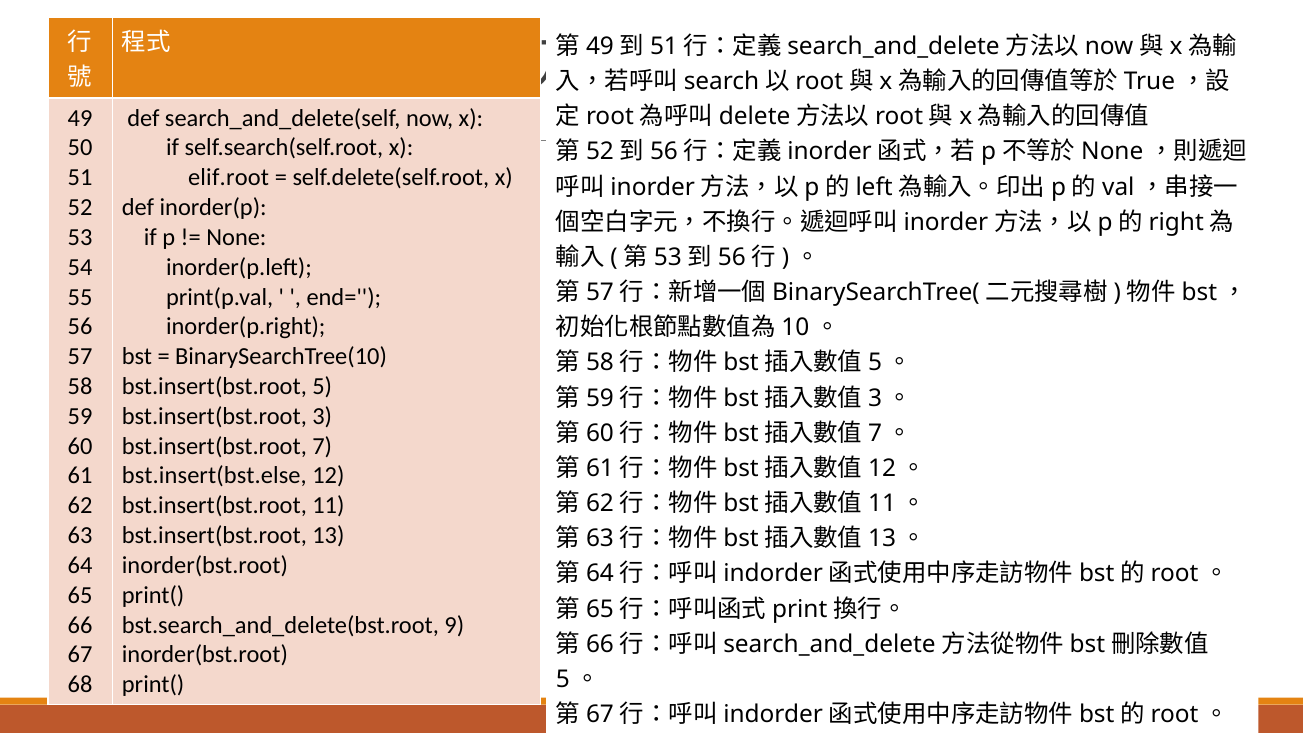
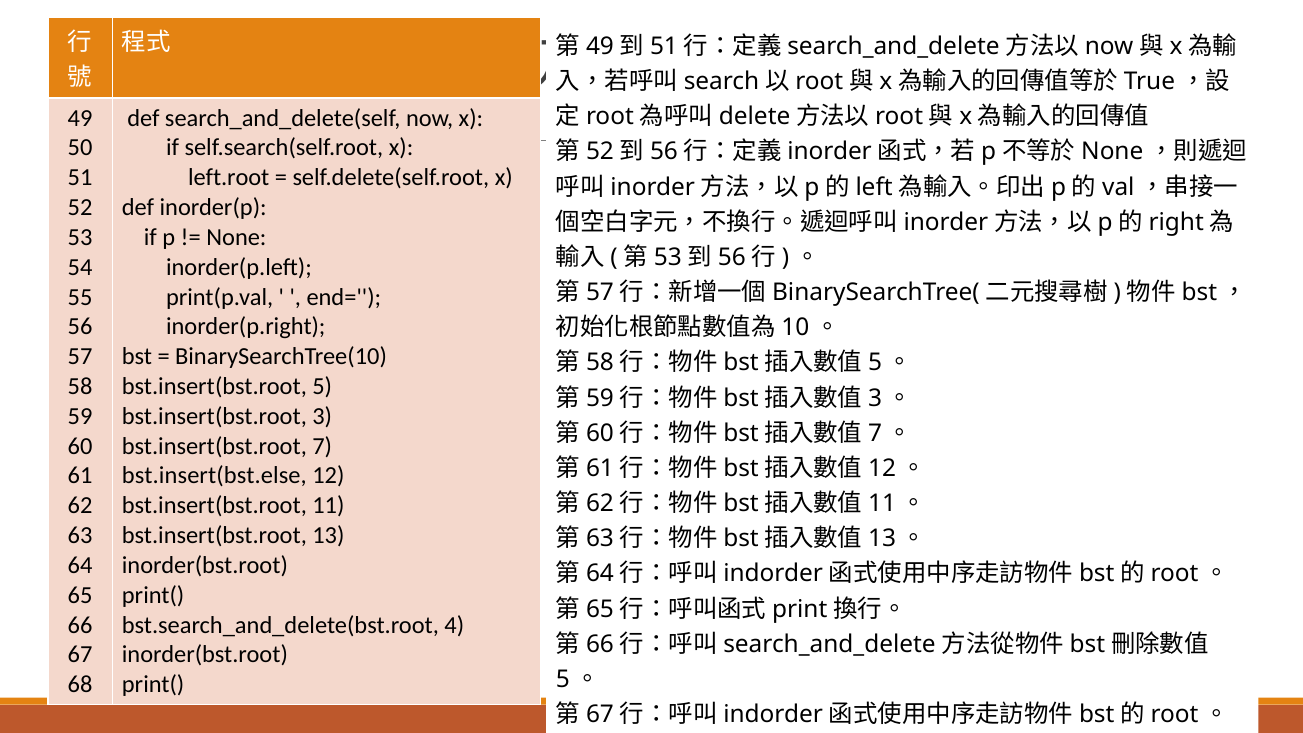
elif.root: elif.root -> left.root (229, 178)
9: 9 -> 4 (454, 625)
